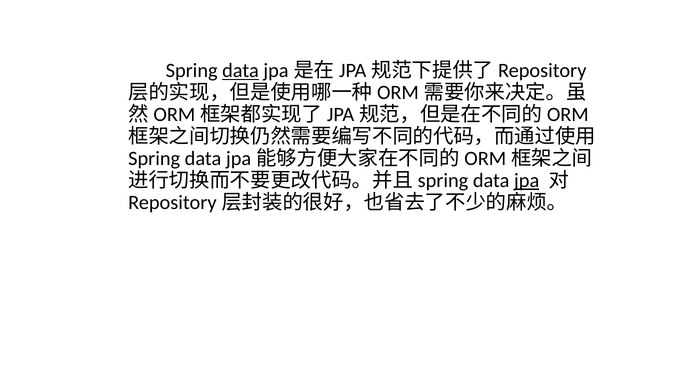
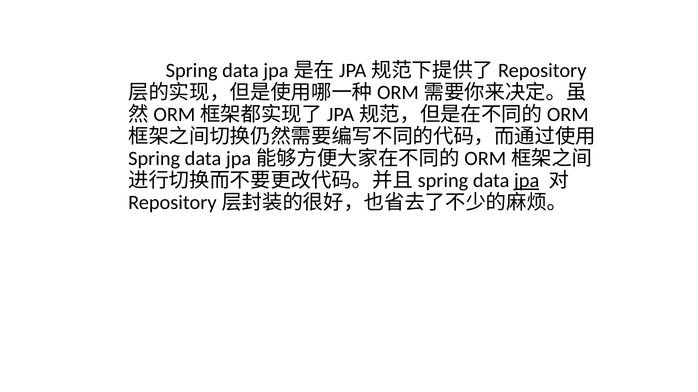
data underline: present -> none (241, 71)
